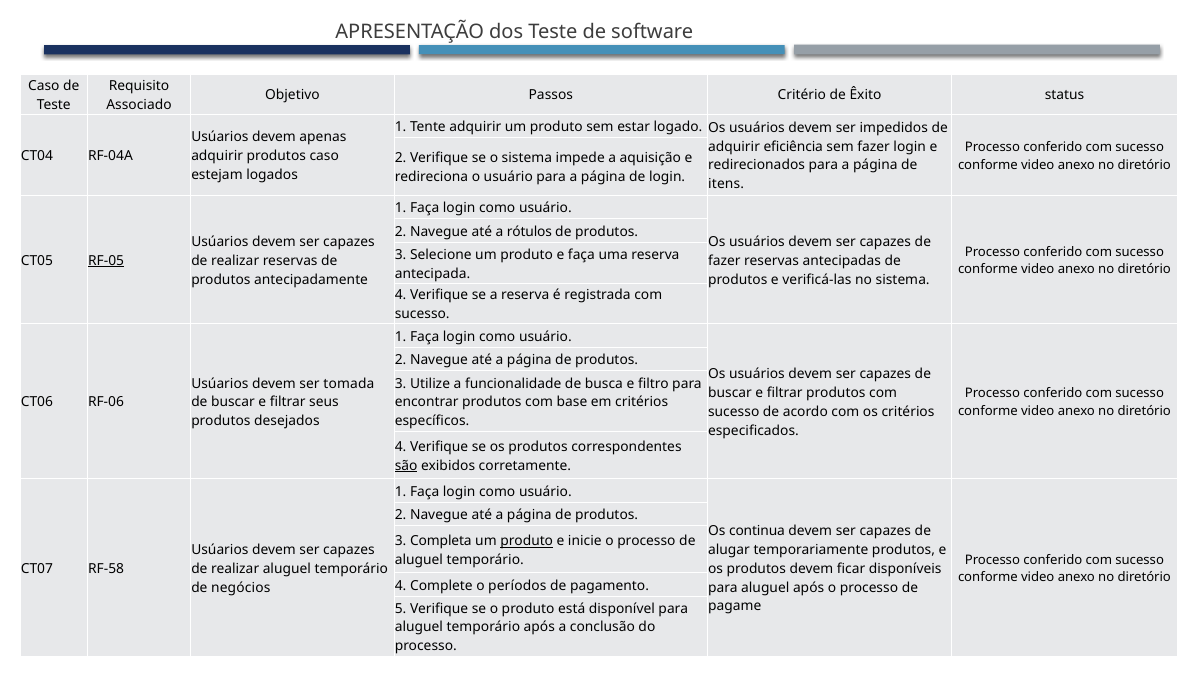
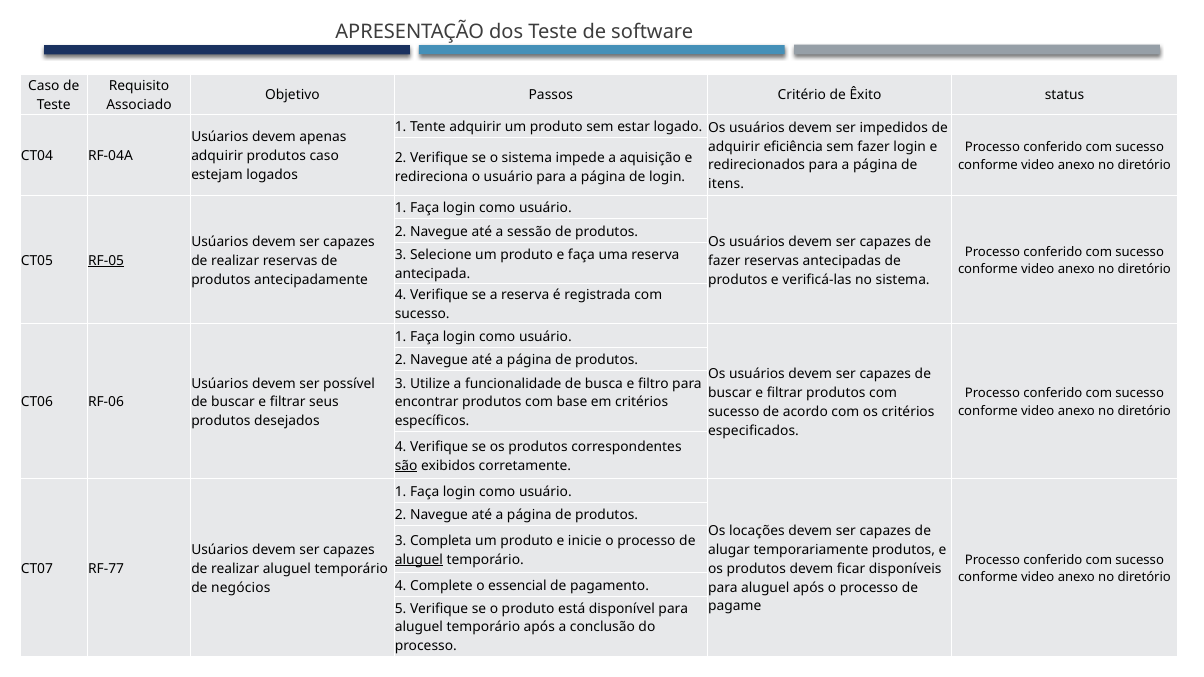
rótulos: rótulos -> sessão (529, 232)
tomada: tomada -> possível (349, 384)
continua: continua -> locações (757, 531)
produto underline: present -> none (527, 541)
aluguel underline: none -> present (419, 560)
RF-58: RF-58 -> RF-77 (106, 569)
períodos: períodos -> essencial (517, 586)
